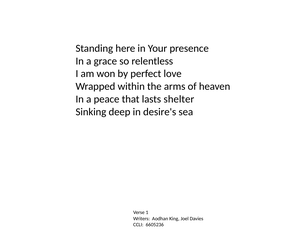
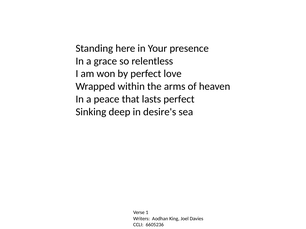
lasts shelter: shelter -> perfect (179, 99)
